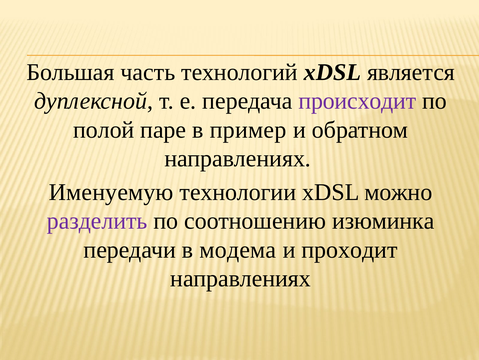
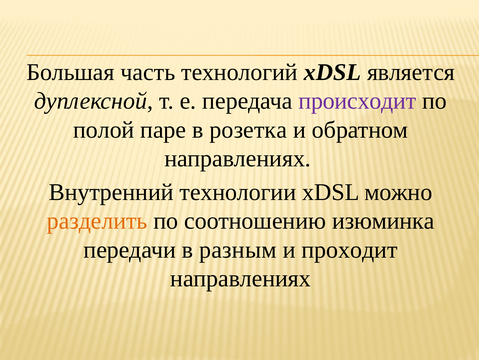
пример: пример -> розетка (248, 130)
Именуемую: Именуемую -> Внутренний (111, 192)
разделить colour: purple -> orange (97, 221)
модема: модема -> разным (238, 249)
